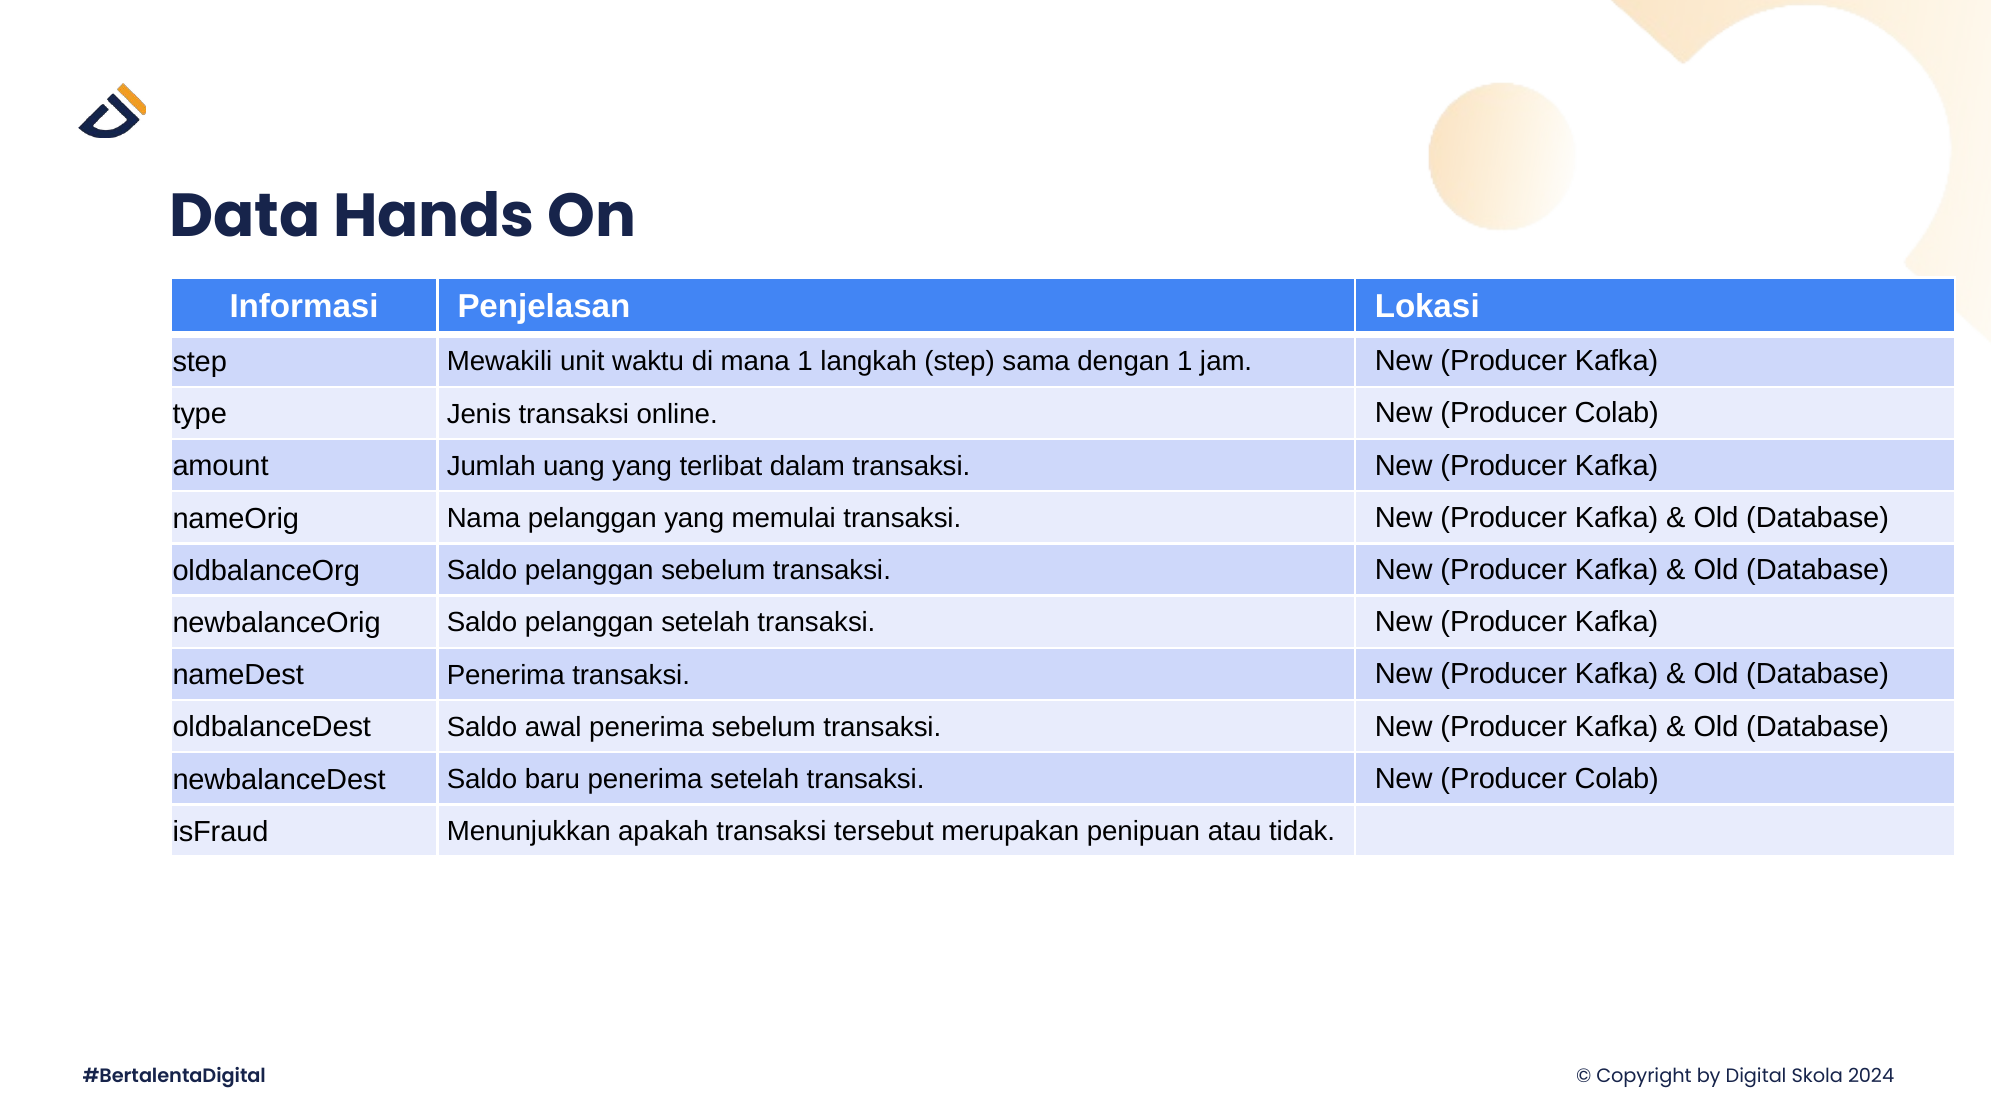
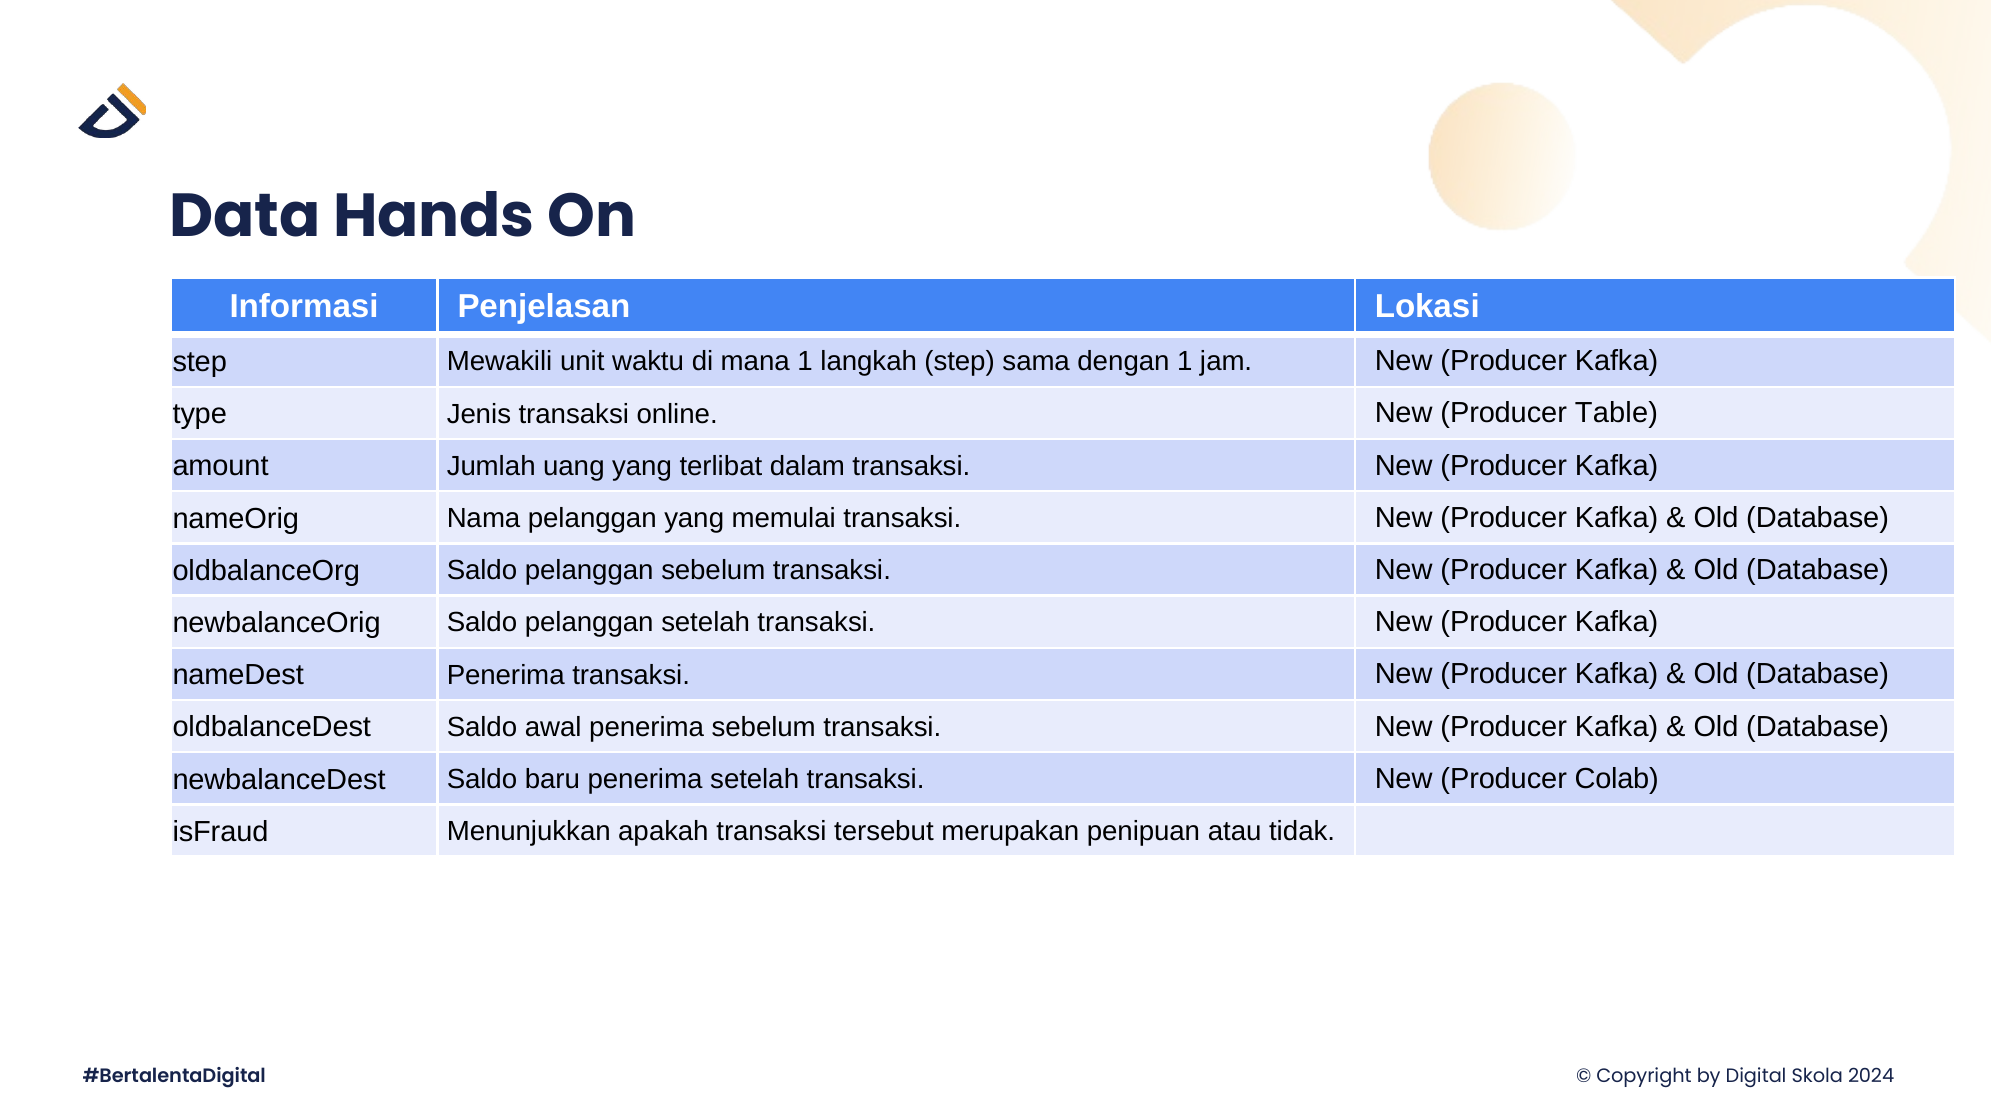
online New Producer Colab: Colab -> Table (1616, 413)
